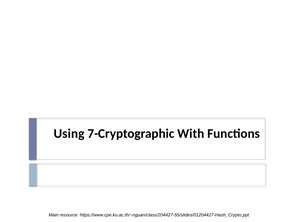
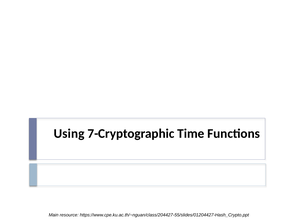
With: With -> Time (191, 133)
